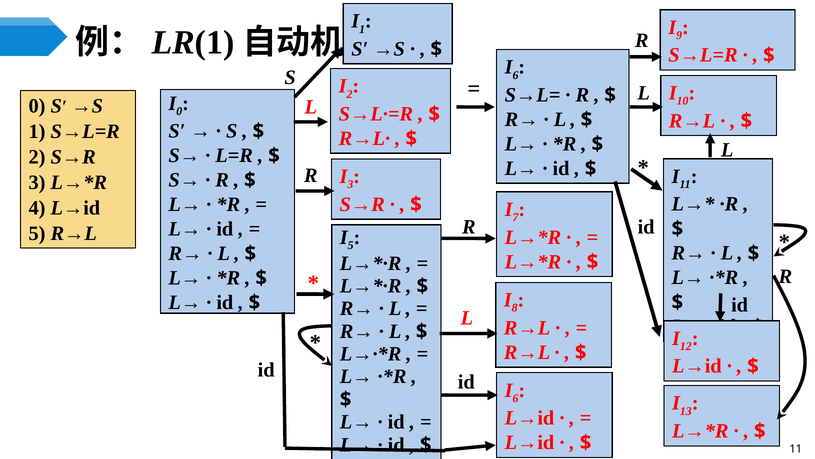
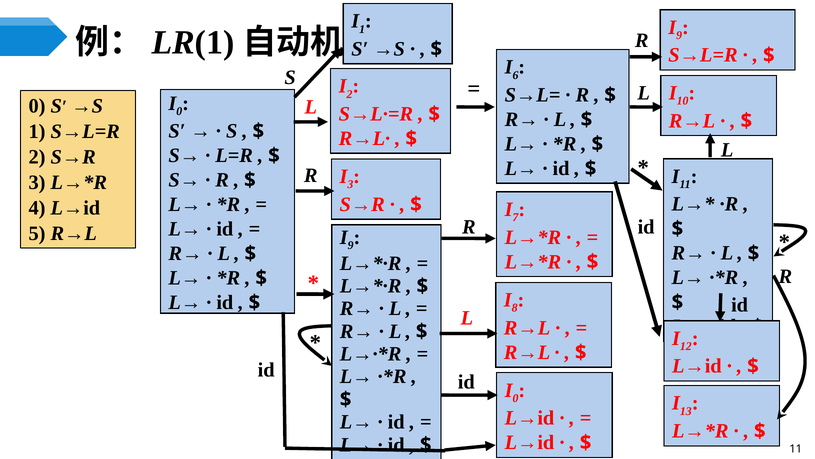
5: 5 -> 9 (351, 245)
6: 6 -> 0 (515, 398)
